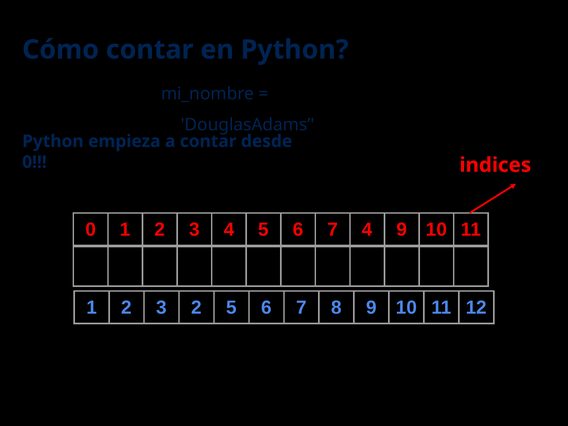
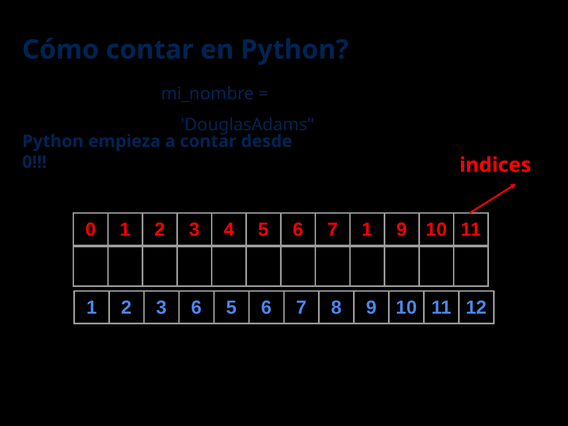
7 4: 4 -> 1 (367, 230)
3 2: 2 -> 6 (197, 308)
